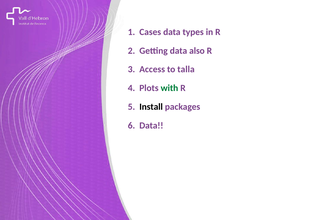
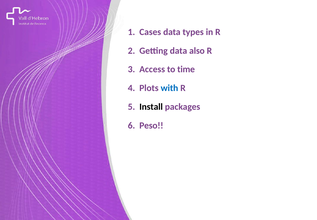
talla: talla -> time (186, 69)
with colour: green -> blue (169, 88)
Data: Data -> Peso (151, 125)
